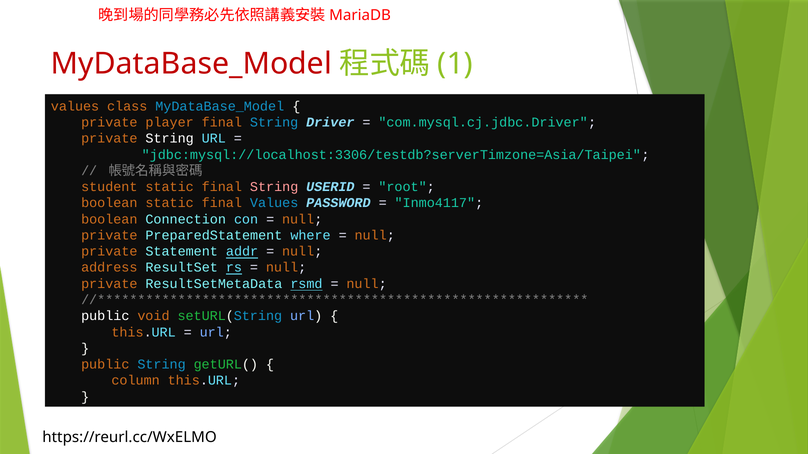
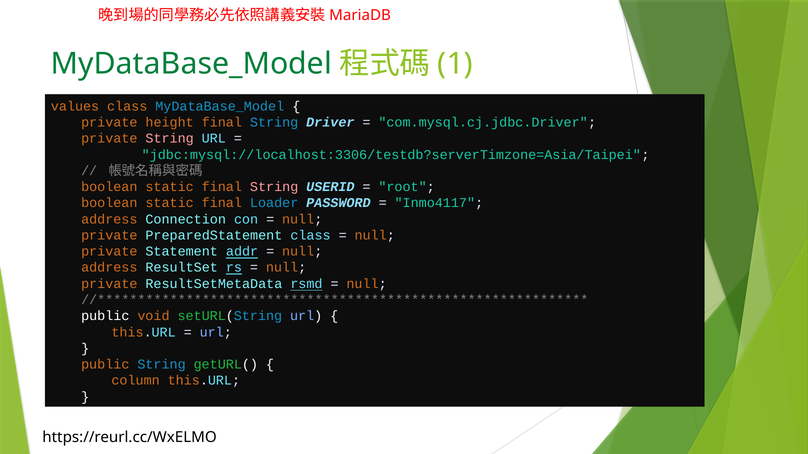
MyDataBase_Model colour: red -> green (191, 64)
player: player -> height (170, 122)
String colour: white -> pink (170, 139)
student: student -> boolean (109, 187)
final Values: Values -> Loader (274, 203)
boolean: boolean -> address (109, 219)
PreparedStatement where: where -> class (311, 236)
